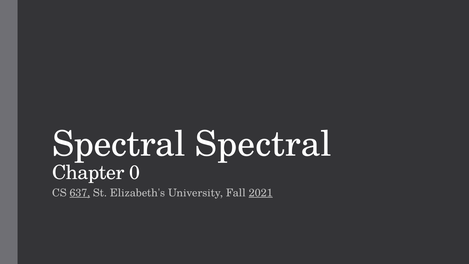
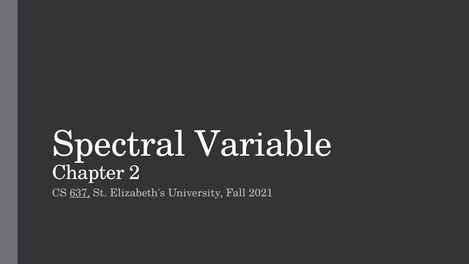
Spectral Spectral: Spectral -> Variable (264, 144)
0: 0 -> 2 (135, 172)
2021 underline: present -> none (261, 193)
